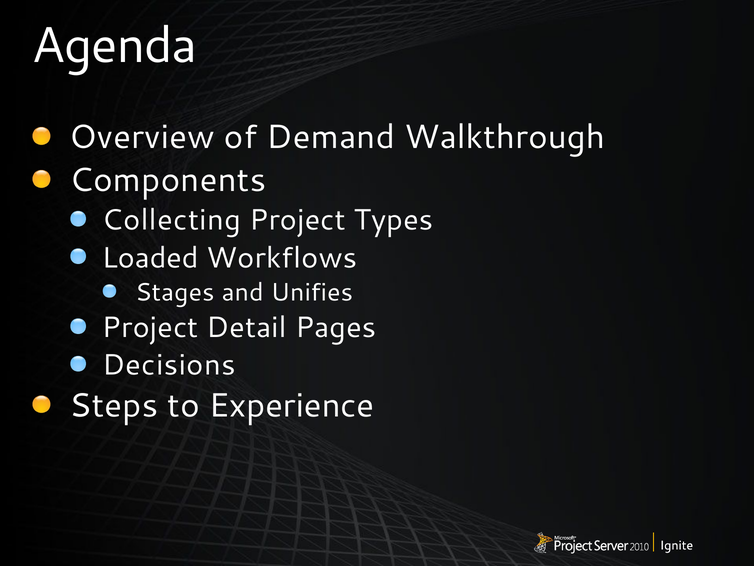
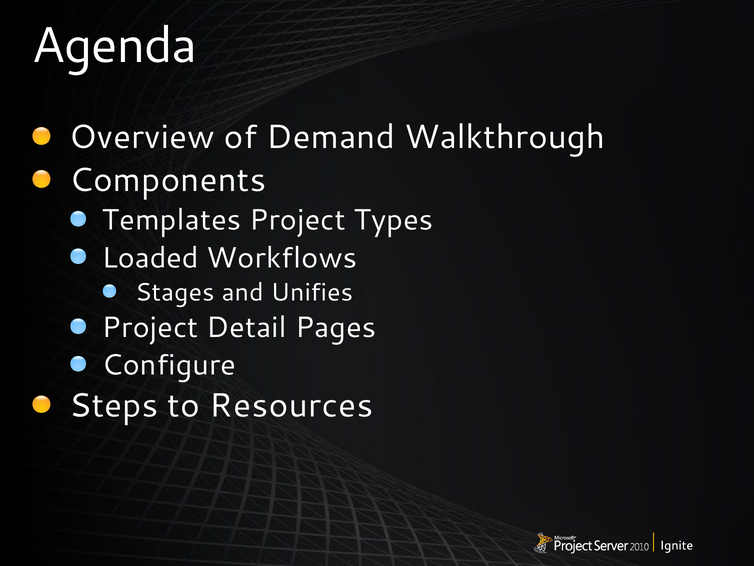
Collecting: Collecting -> Templates (172, 220)
Decisions: Decisions -> Configure (169, 365)
Experience: Experience -> Resources (291, 406)
